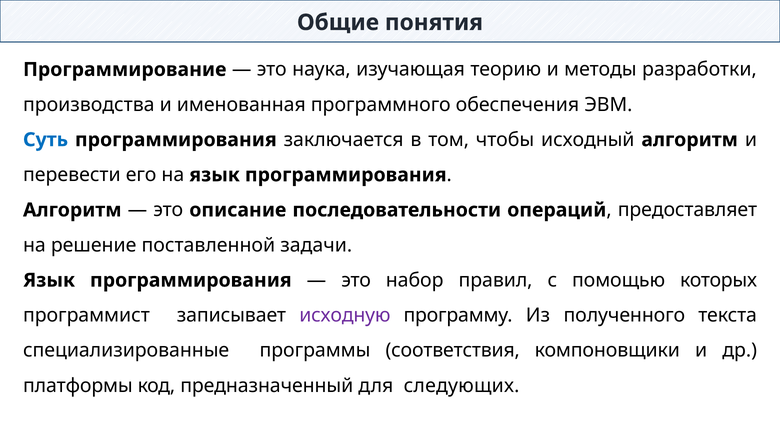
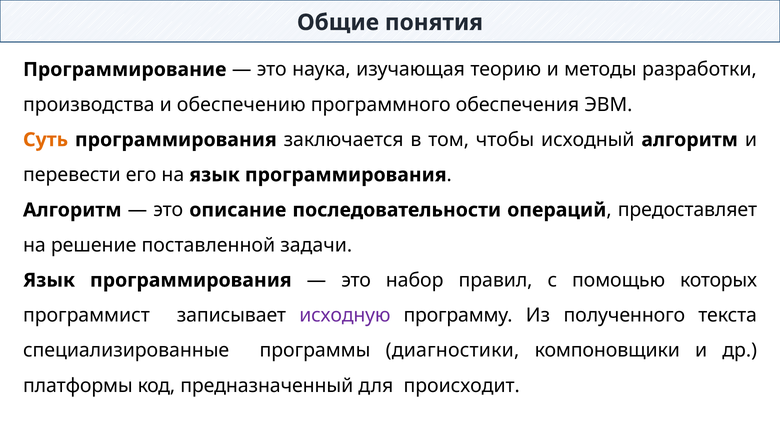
именованная: именованная -> обеспечению (241, 105)
Суть colour: blue -> orange (46, 140)
соответствия: соответствия -> диагностики (452, 350)
следующих: следующих -> происходит (462, 385)
